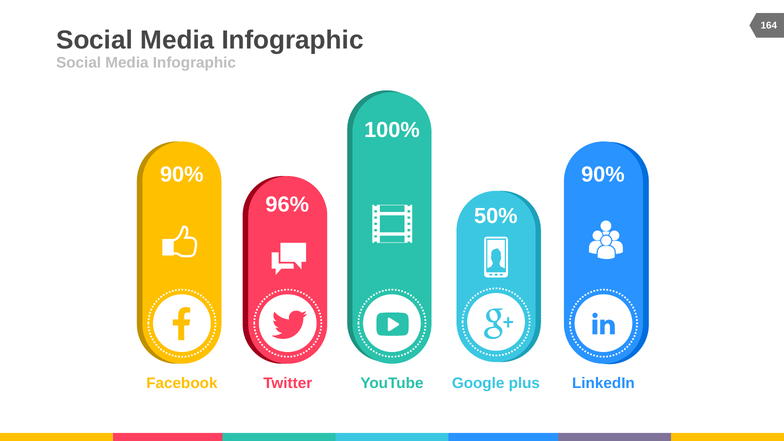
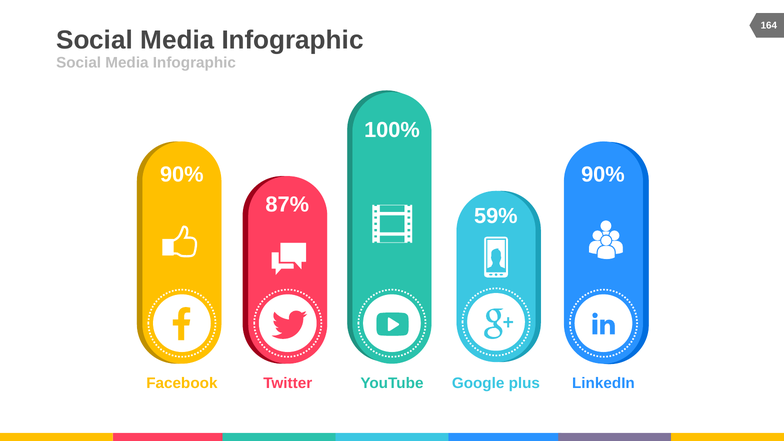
96%: 96% -> 87% (287, 205)
50%: 50% -> 59% (496, 216)
